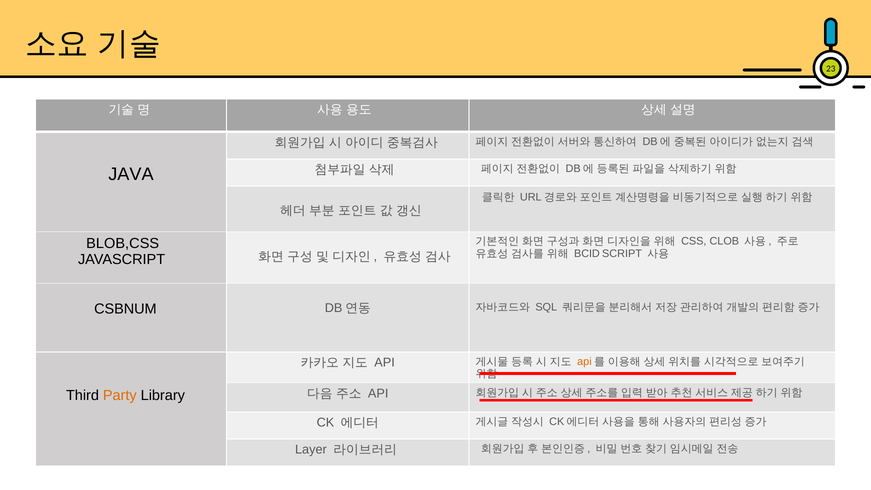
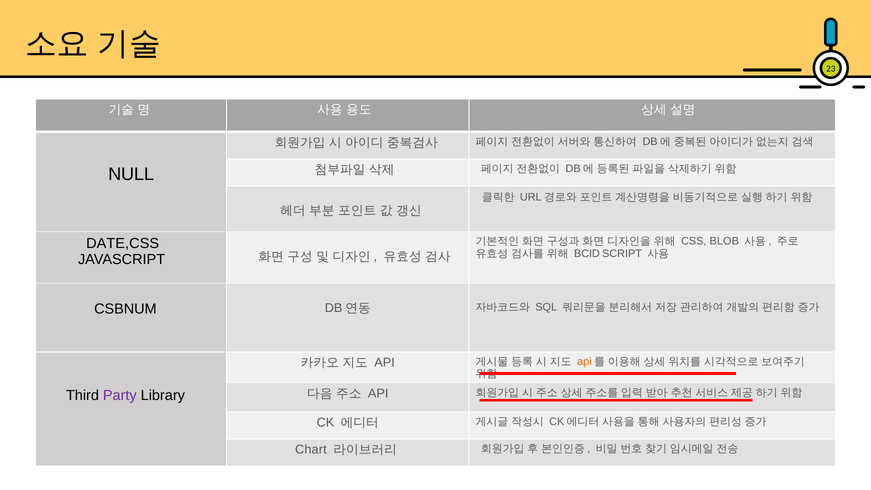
JAVA: JAVA -> NULL (131, 174)
BLOB,CSS: BLOB,CSS -> DATE,CSS (123, 243)
CLOB: CLOB -> BLOB (724, 241)
Party colour: orange -> purple (120, 396)
Layer: Layer -> Chart (311, 450)
